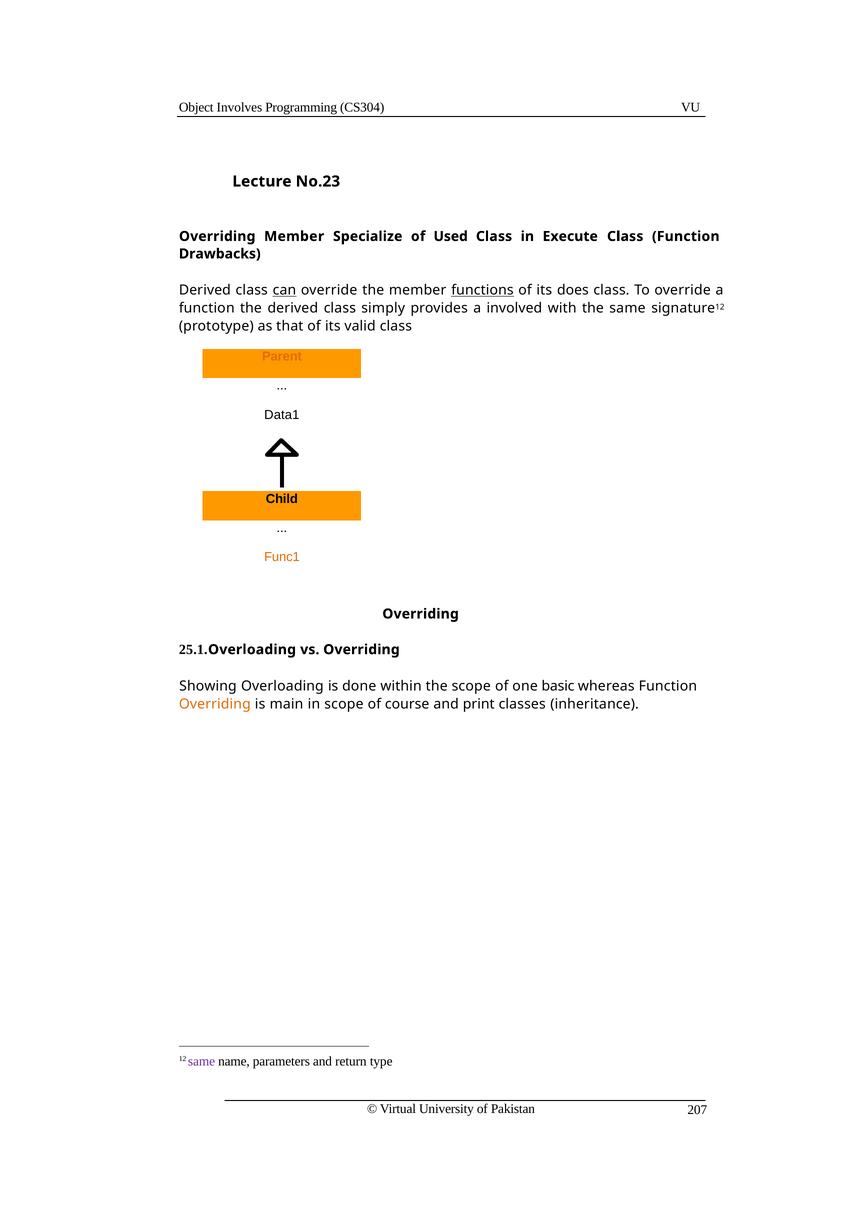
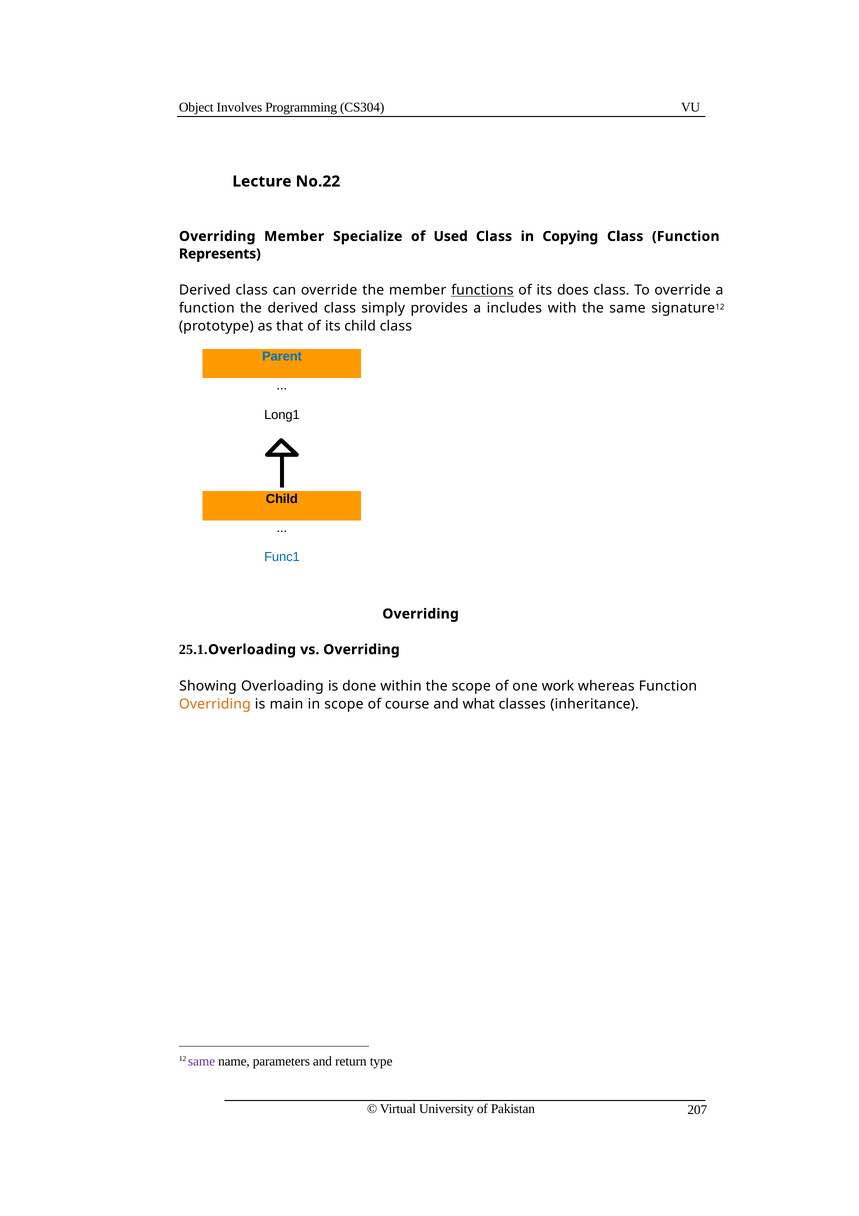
No.23: No.23 -> No.22 (318, 181)
Execute: Execute -> Copying (570, 236)
Drawbacks: Drawbacks -> Represents (220, 254)
can underline: present -> none (284, 290)
involved: involved -> includes (514, 308)
its valid: valid -> child (360, 326)
Parent colour: orange -> blue (282, 356)
Data1: Data1 -> Long1 (282, 415)
Func1 colour: orange -> blue (282, 557)
basic: basic -> work (558, 686)
print: print -> what (479, 704)
